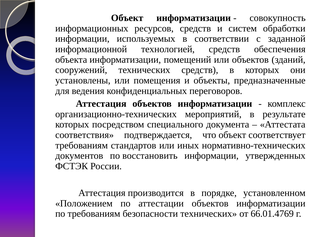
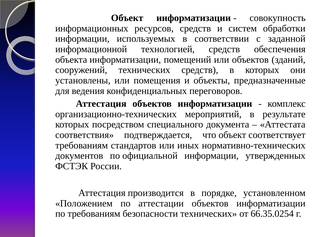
восстановить: восстановить -> официальной (150, 156)
66.01.4769: 66.01.4769 -> 66.35.0254 (272, 214)
